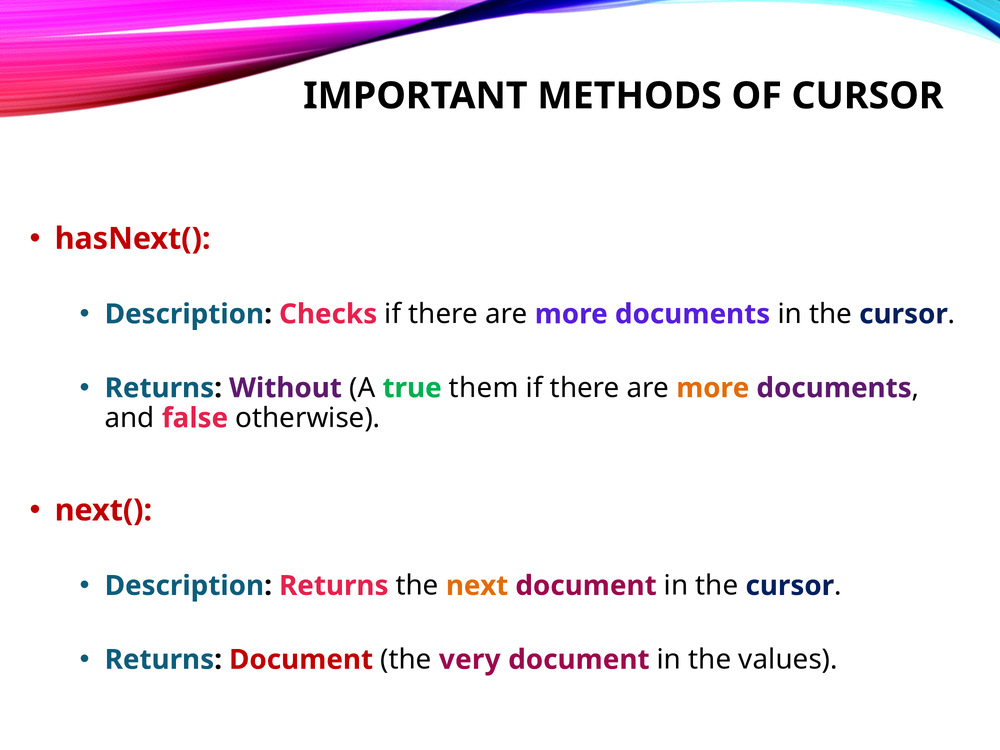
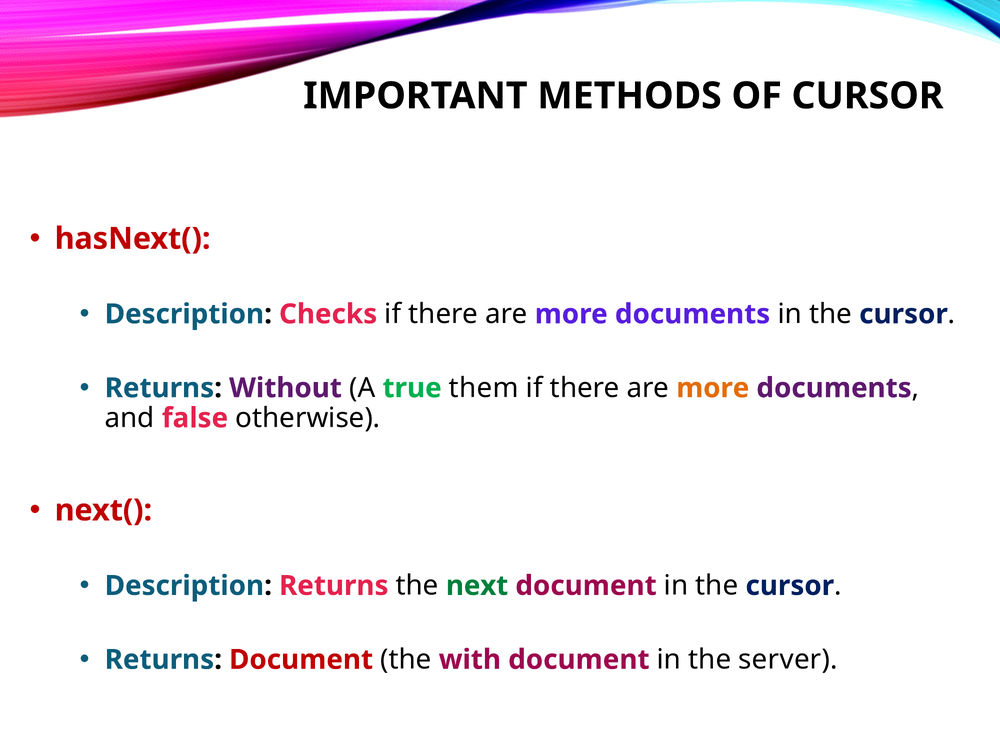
next colour: orange -> green (477, 586)
very: very -> with (470, 660)
values: values -> server (788, 660)
